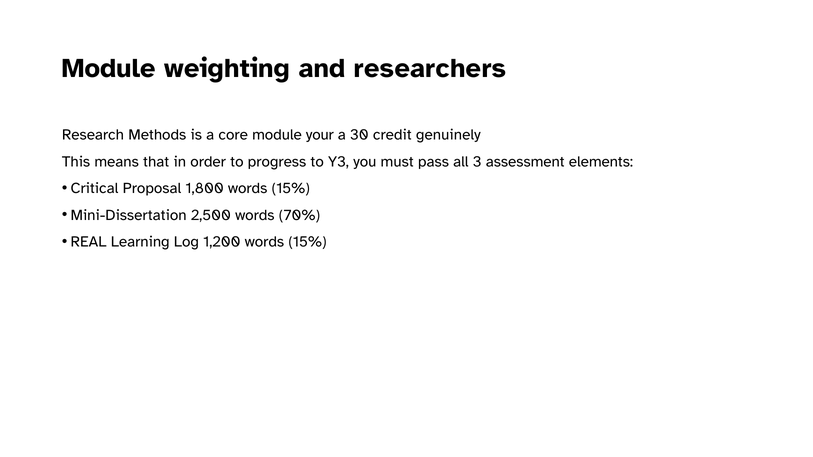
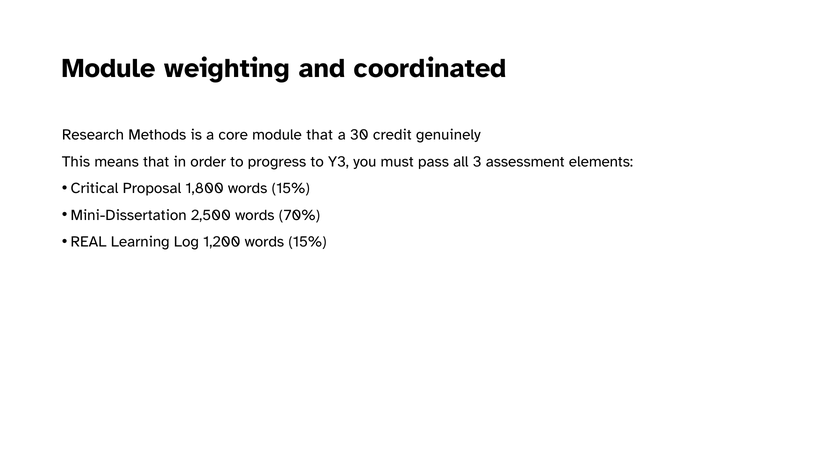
researchers: researchers -> coordinated (430, 68)
module your: your -> that (320, 135)
